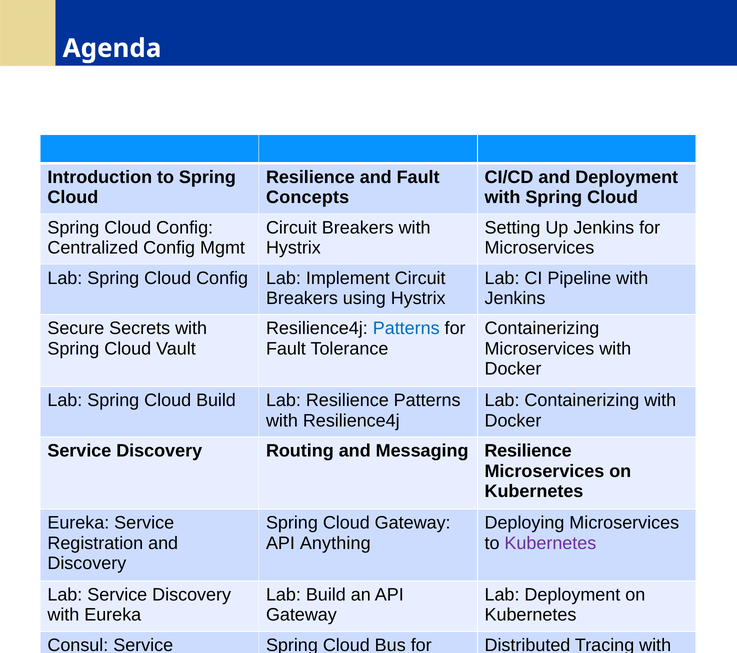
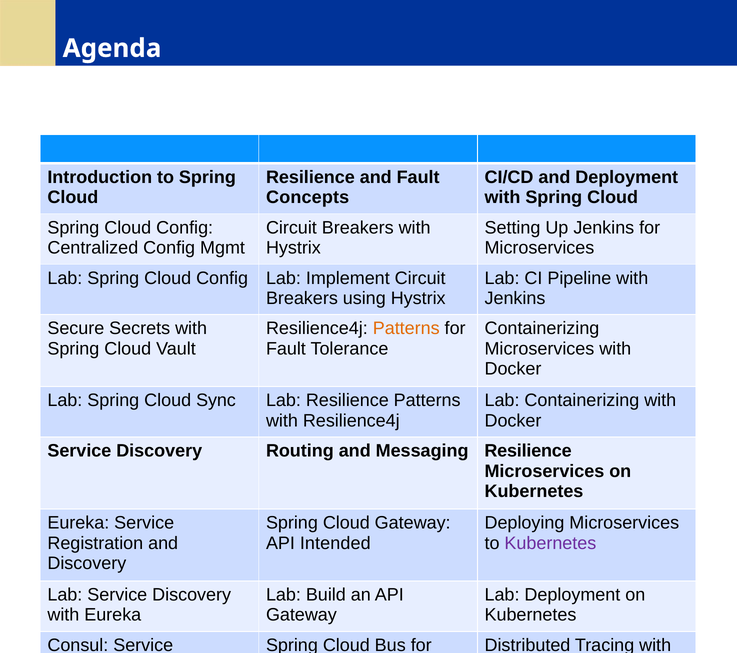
Patterns colour: blue -> orange (406, 328)
Cloud Build: Build -> Sync (216, 400)
Anything: Anything -> Intended (335, 543)
